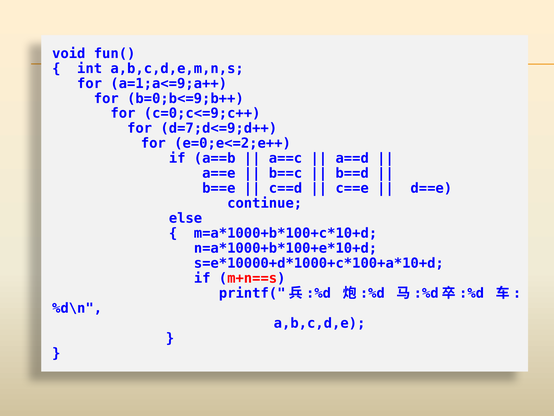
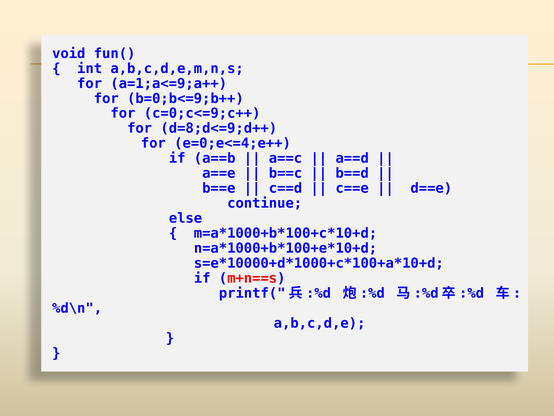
d=7;d<=9;d++: d=7;d<=9;d++ -> d=8;d<=9;d++ (219, 128)
e=0;e<=2;e++: e=0;e<=2;e++ -> e=0;e<=4;e++ (233, 143)
